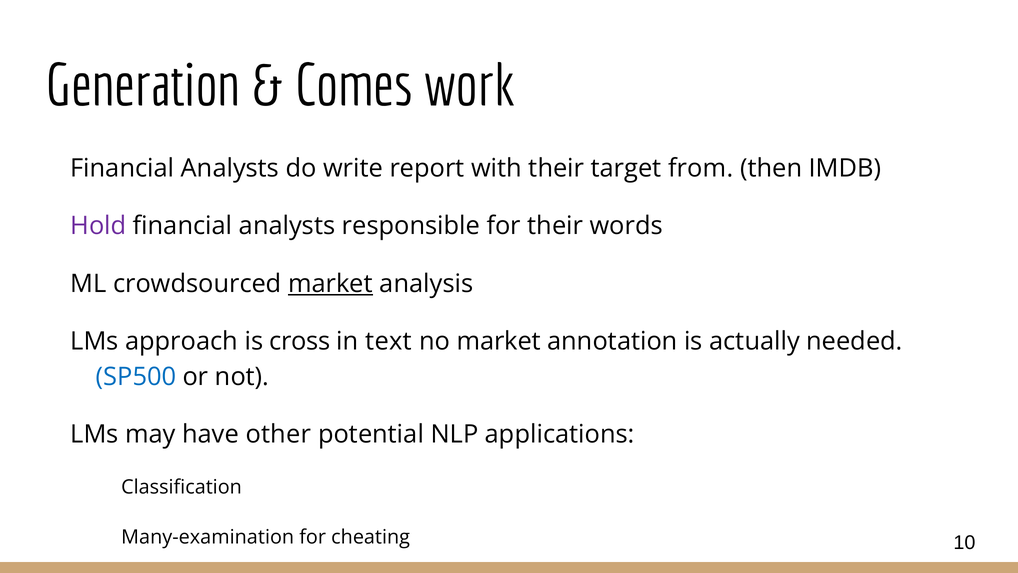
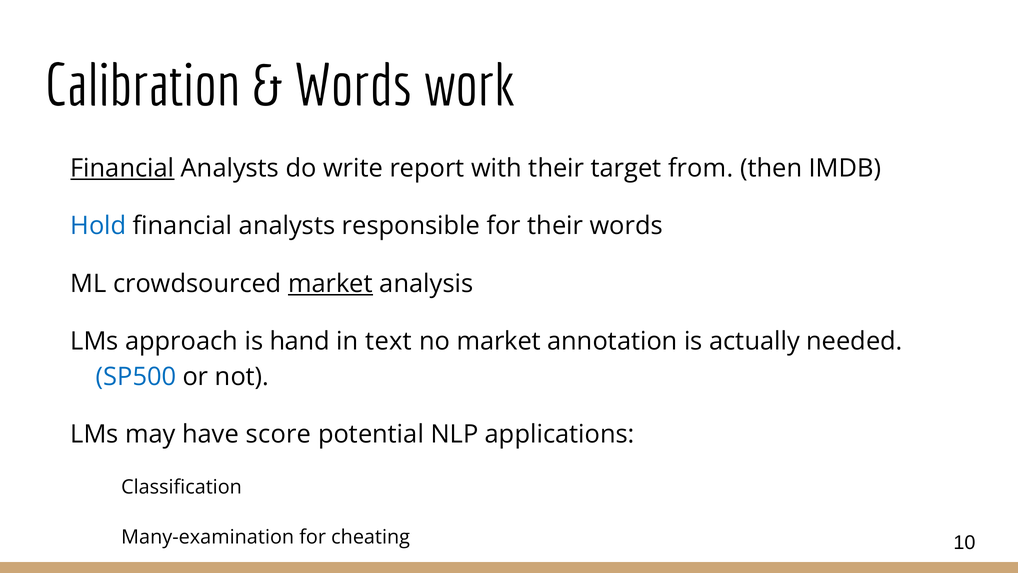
Generation: Generation -> Calibration (143, 86)
Comes: Comes -> Words (354, 86)
Financial underline: none -> present (122, 168)
Hold colour: purple -> blue (98, 226)
cross: cross -> hand (300, 341)
other: other -> score (278, 434)
